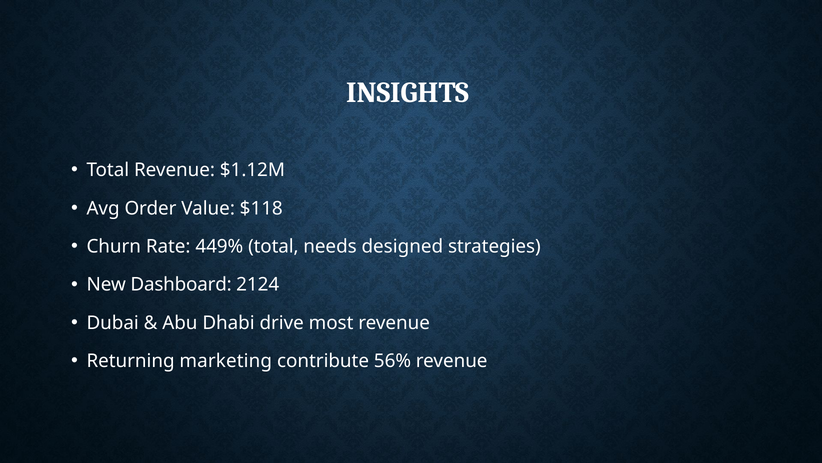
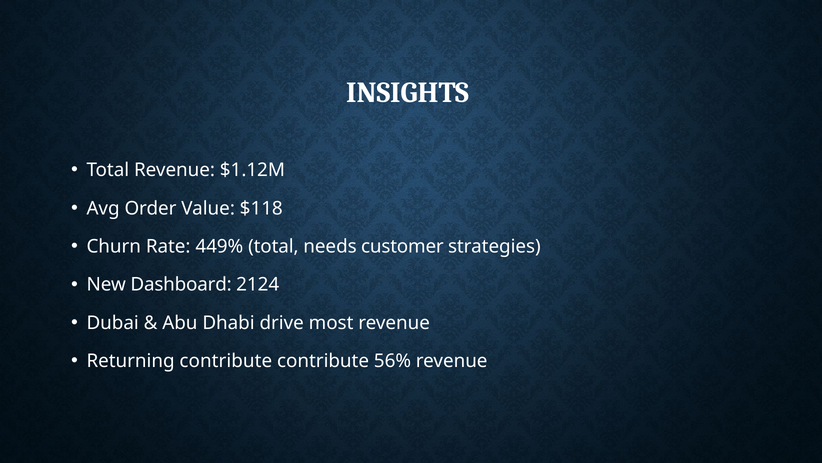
designed: designed -> customer (402, 246)
Returning marketing: marketing -> contribute (226, 361)
